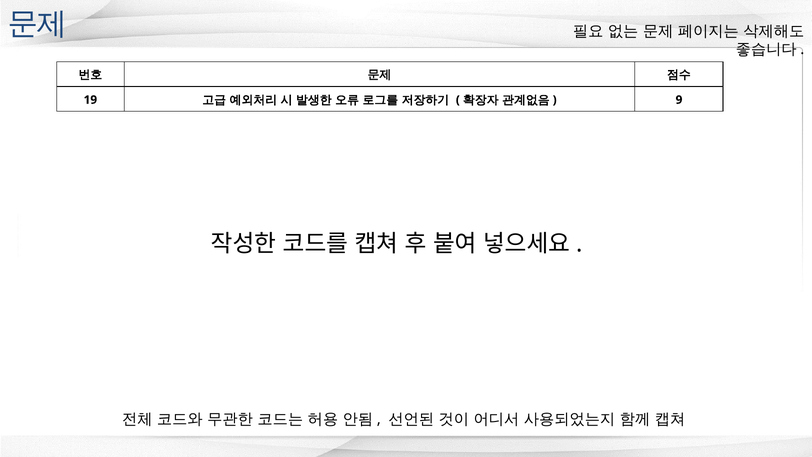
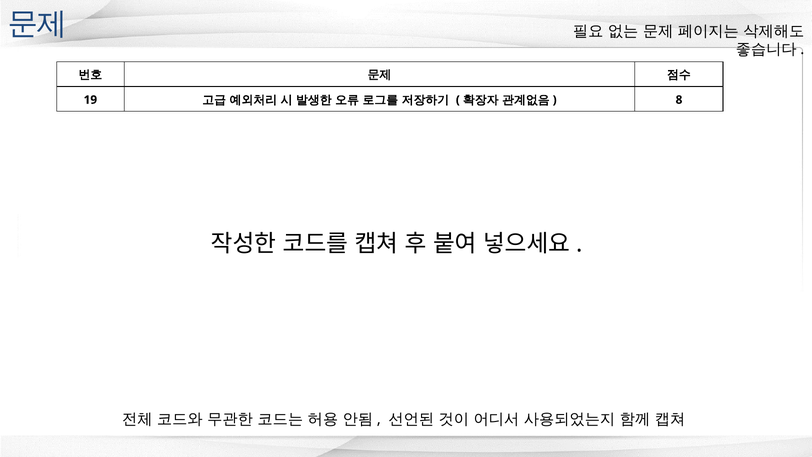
9: 9 -> 8 (679, 100)
